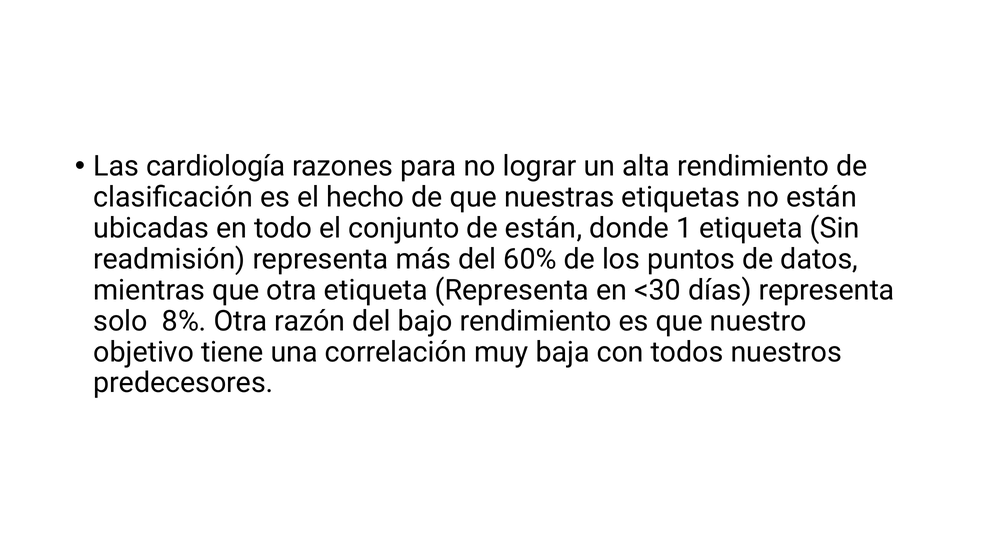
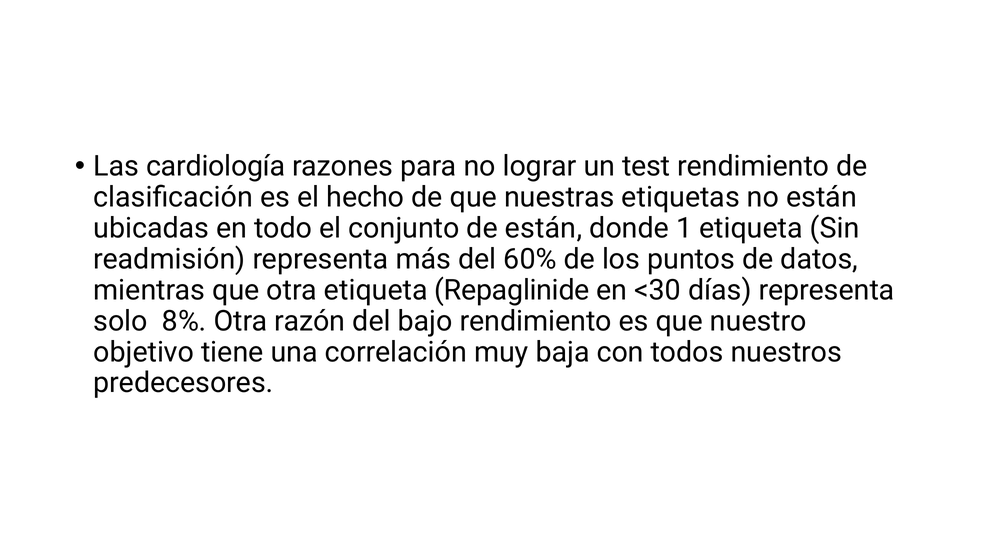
alta: alta -> test (646, 166)
etiqueta Representa: Representa -> Repaglinide (512, 290)
